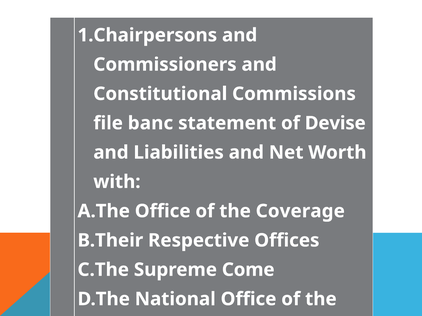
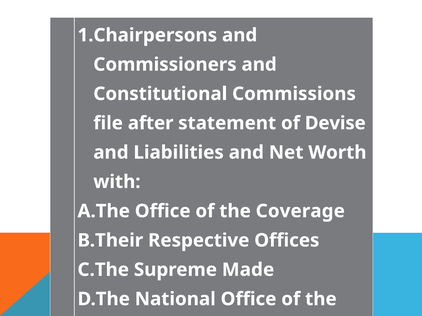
banc: banc -> after (151, 123)
Come: Come -> Made (248, 270)
